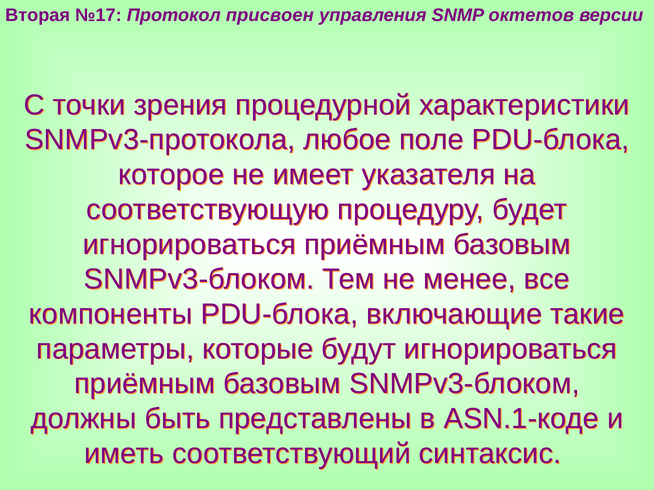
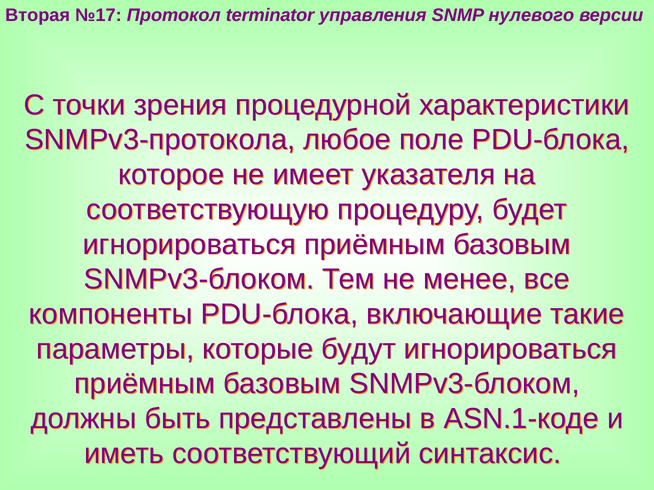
присвоен: присвоен -> terminator (270, 15)
октетов: октетов -> нулевого (531, 15)
